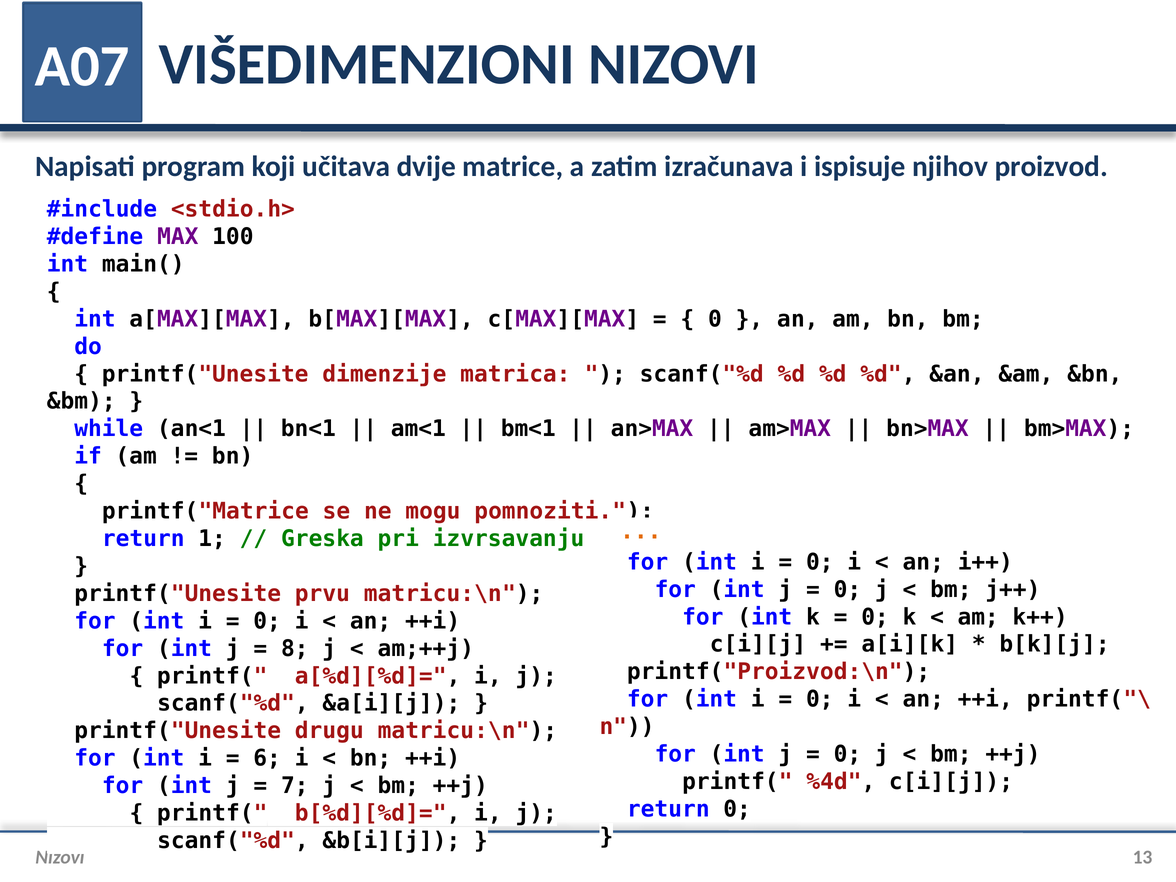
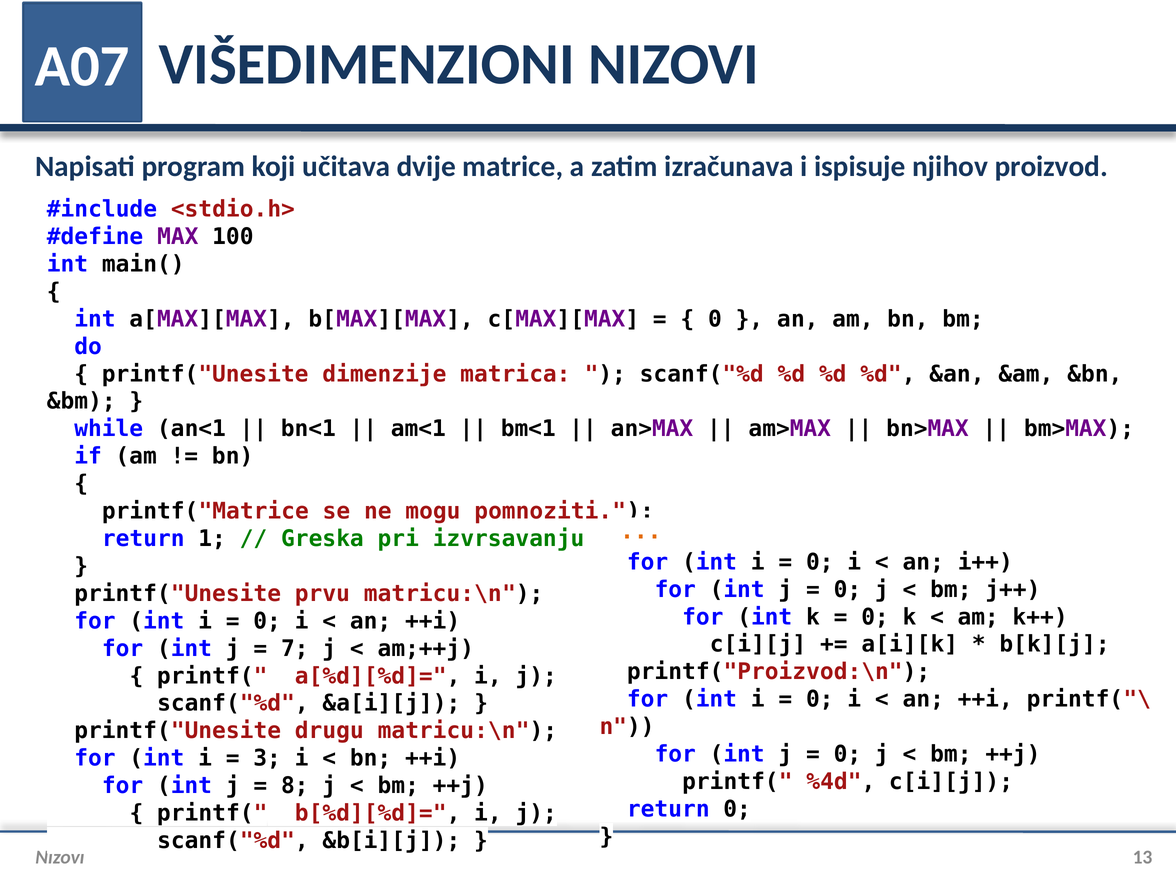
8: 8 -> 7 (295, 649)
6: 6 -> 3 (267, 758)
7: 7 -> 8 (295, 786)
